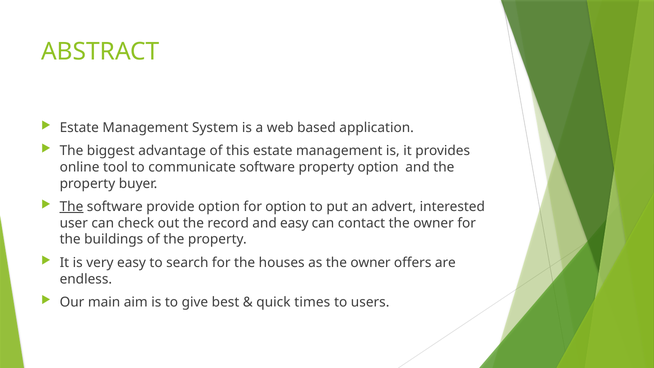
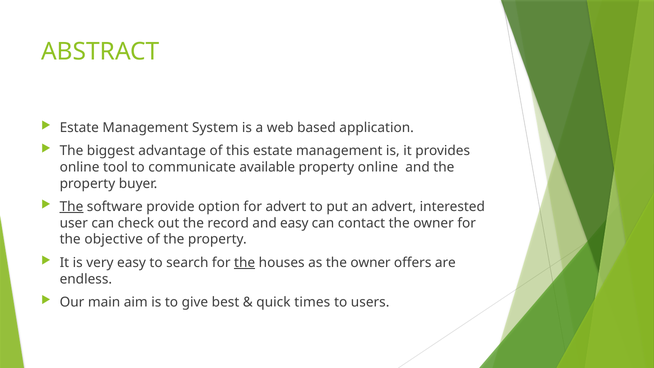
communicate software: software -> available (267, 167)
property option: option -> online (378, 167)
for option: option -> advert (286, 207)
buildings: buildings -> objective (114, 239)
the underline: none -> present (245, 263)
